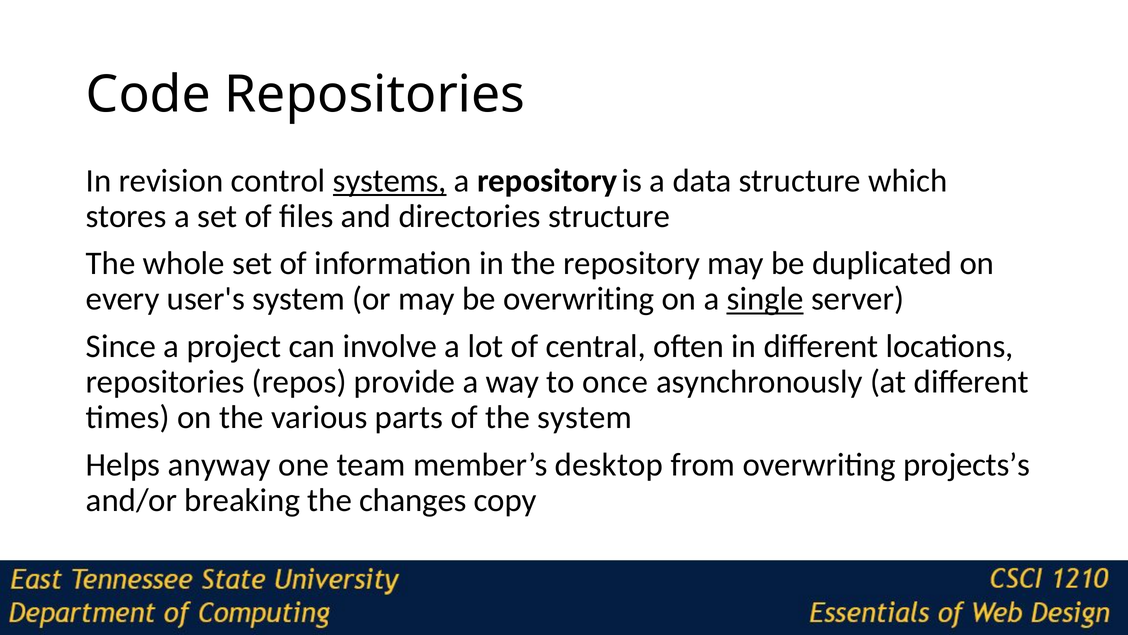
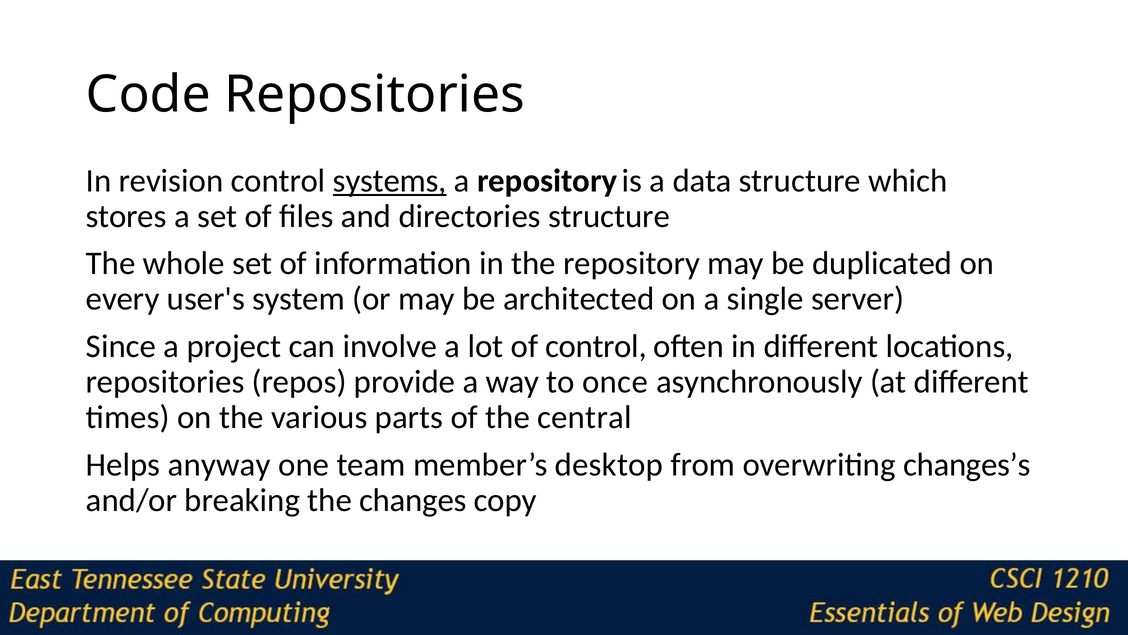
be overwriting: overwriting -> architected (579, 299)
single underline: present -> none (765, 299)
of central: central -> control (596, 346)
the system: system -> central (585, 417)
projects’s: projects’s -> changes’s (967, 465)
